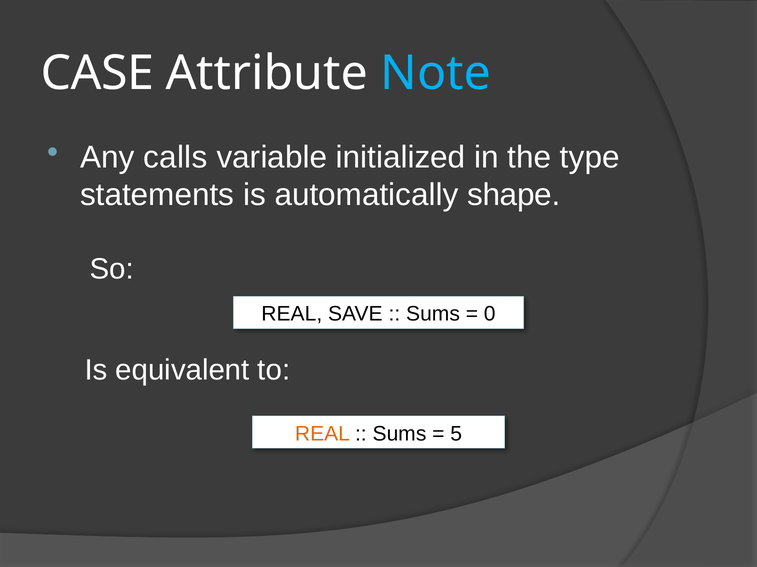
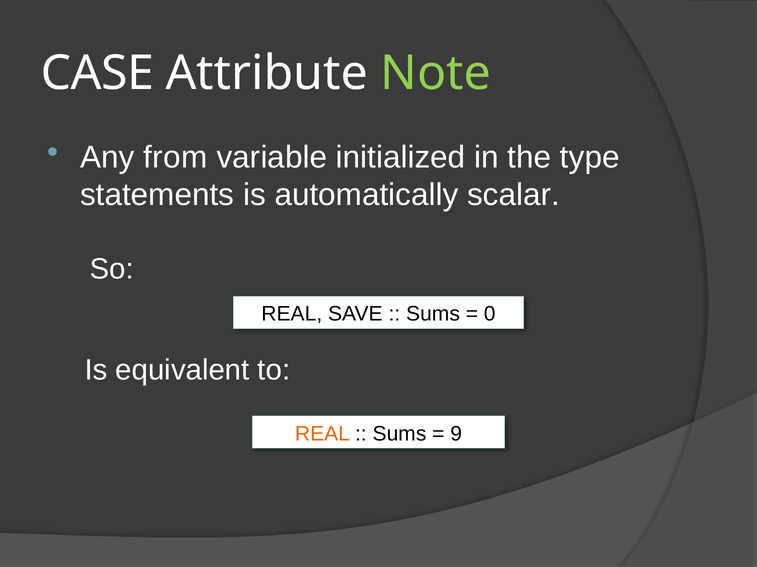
Note colour: light blue -> light green (436, 73)
calls: calls -> from (175, 157)
shape: shape -> scalar (514, 195)
5: 5 -> 9 (456, 434)
